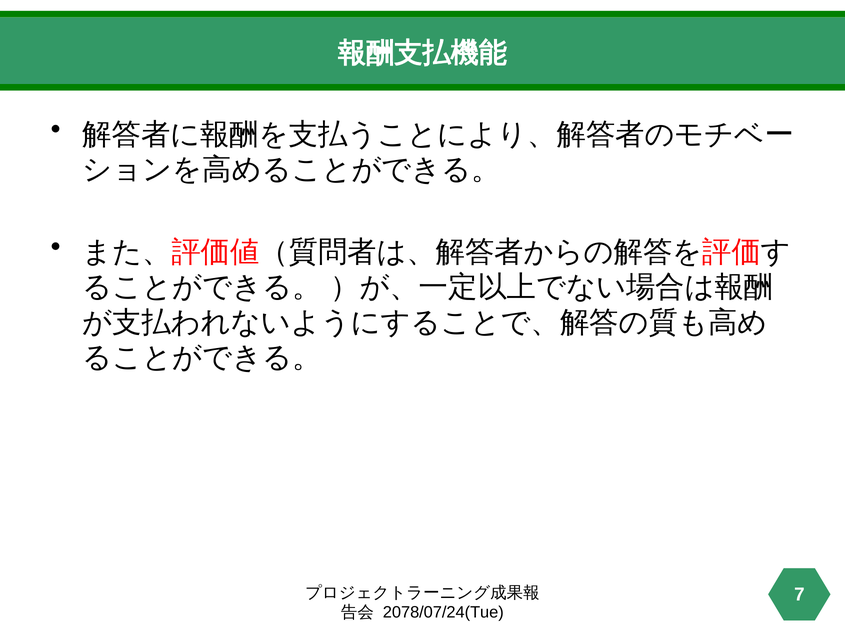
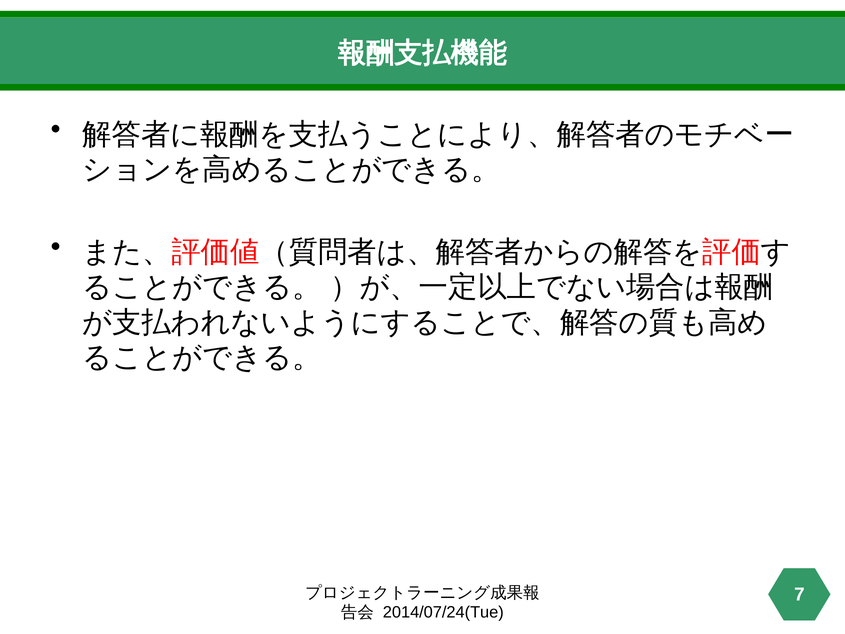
2078/07/24(Tue: 2078/07/24(Tue -> 2014/07/24(Tue (443, 612)
